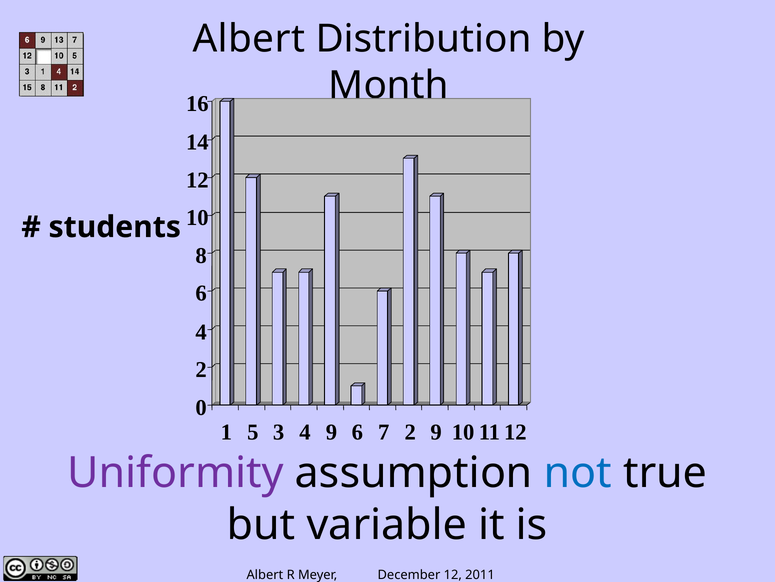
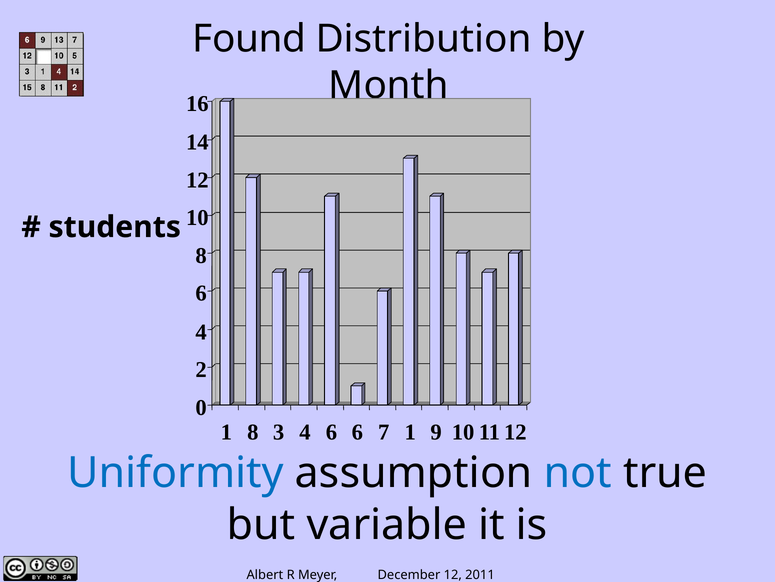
Albert: Albert -> Found (249, 39)
1 5: 5 -> 8 (253, 432)
3 4 9: 9 -> 6 (331, 432)
7 2: 2 -> 1 (410, 432)
Uniformity colour: purple -> blue (176, 473)
